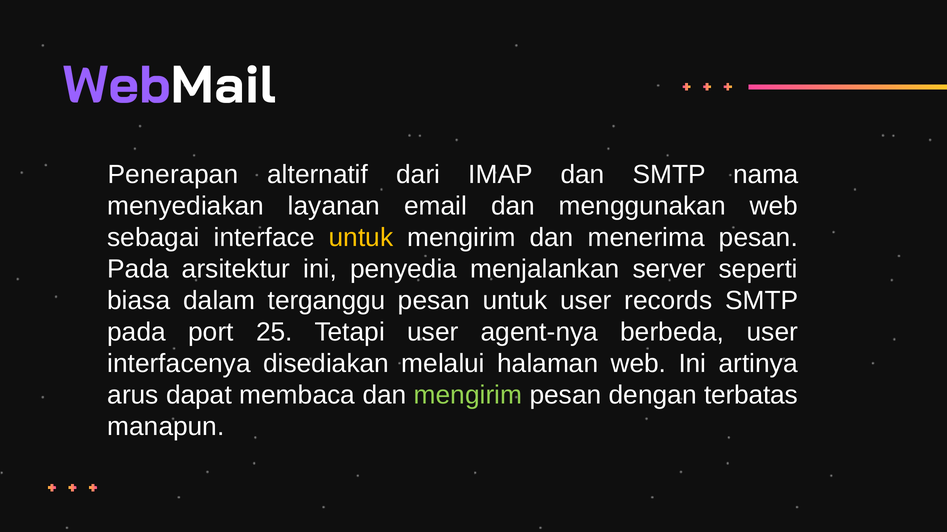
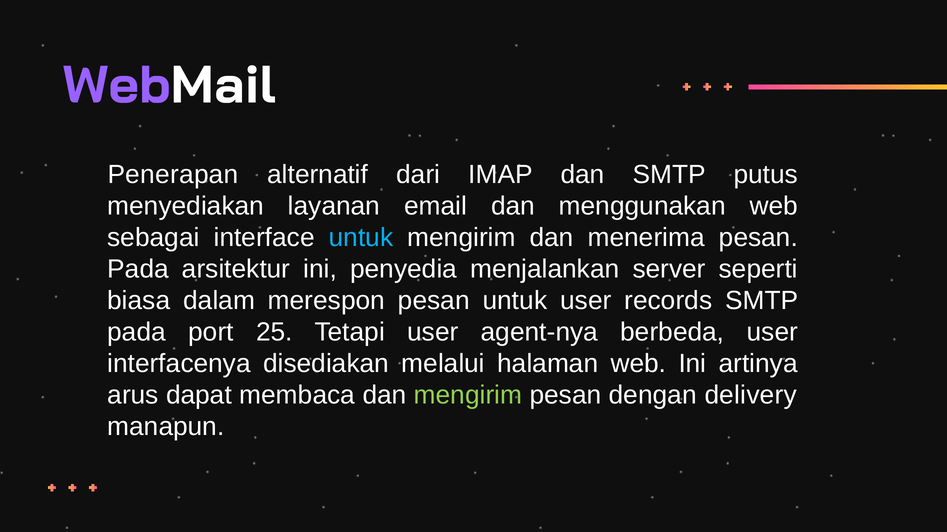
nama: nama -> putus (766, 175)
untuk colour: yellow -> light blue (361, 238)
terganggu: terganggu -> merespon (326, 301)
terbatas: terbatas -> delivery (751, 396)
